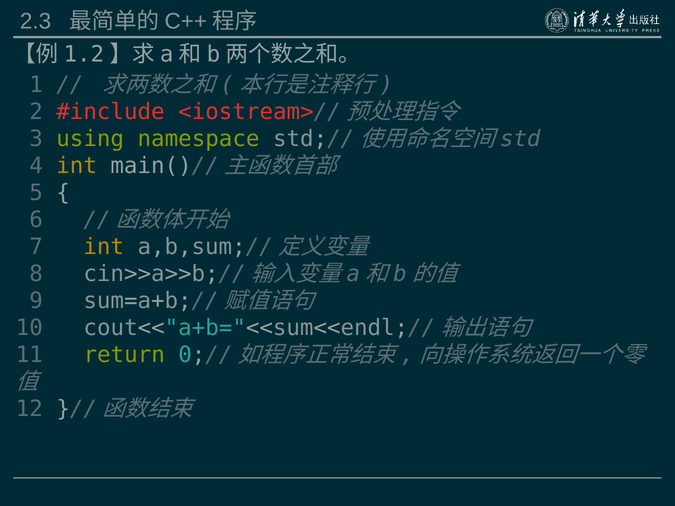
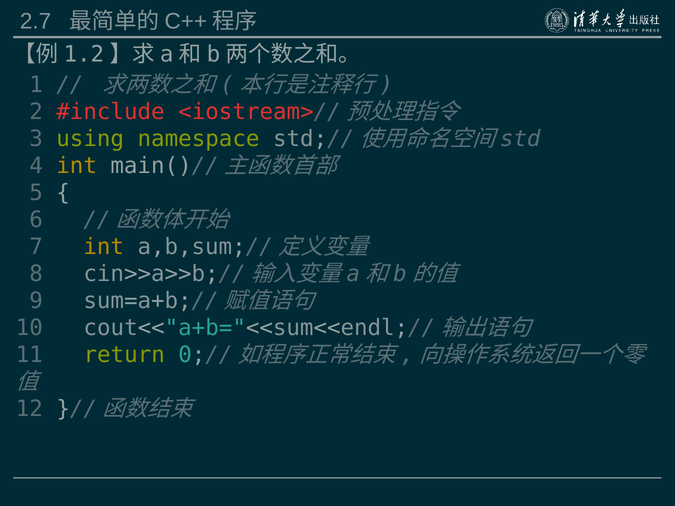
2.3: 2.3 -> 2.7 (36, 21)
